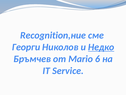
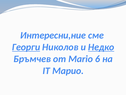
Recognition,ние: Recognition,ние -> Интересни,ние (53, 35)
Георги underline: none -> present (26, 47)
Service: Service -> Марио (68, 70)
